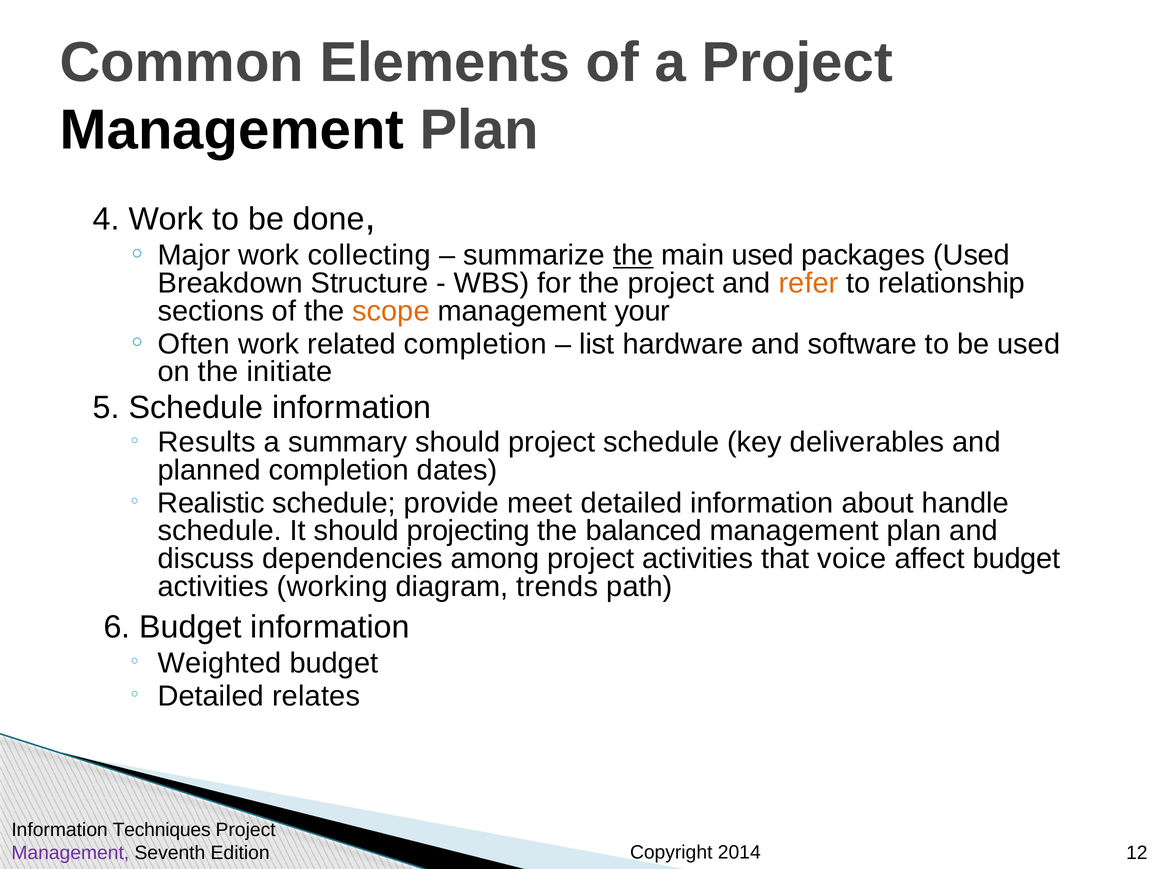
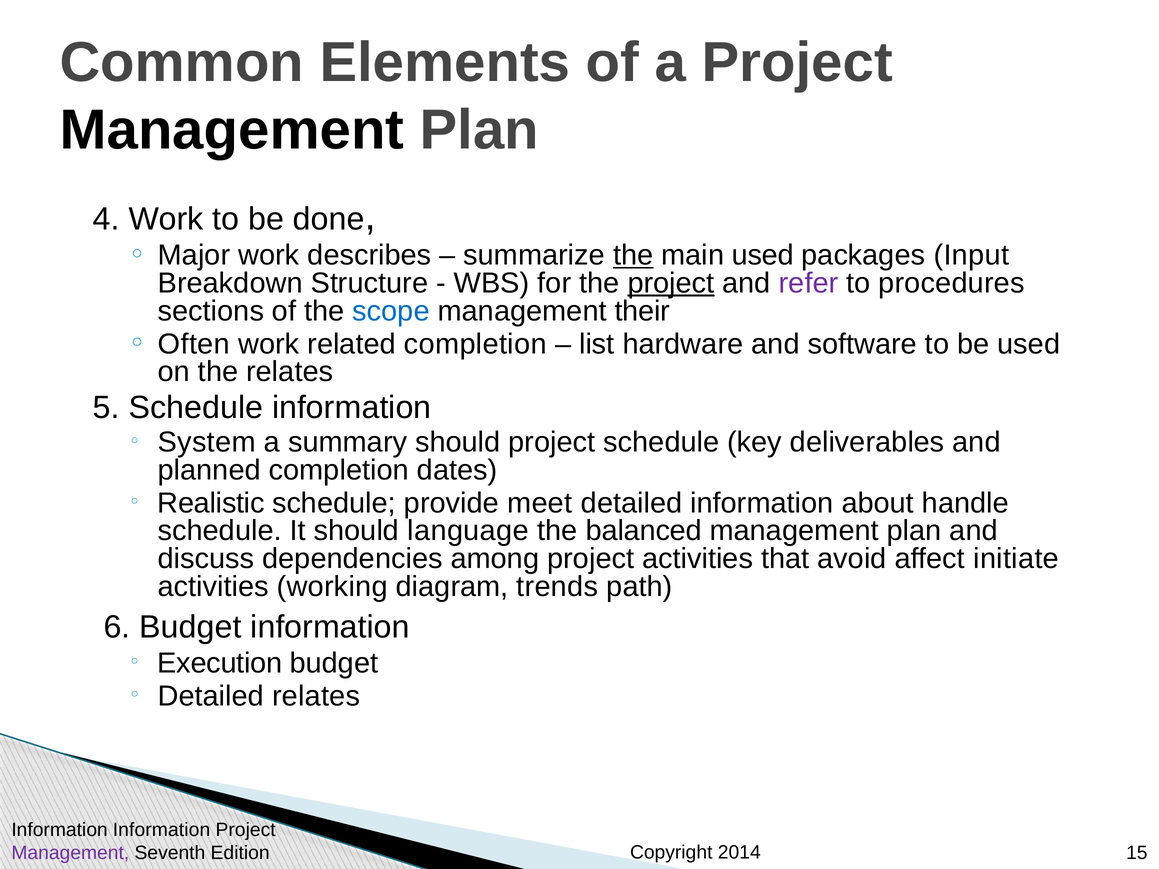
collecting: collecting -> describes (369, 255)
packages Used: Used -> Input (971, 255)
project underline: none -> present (671, 283)
refer colour: orange -> purple (809, 283)
relationship: relationship -> procedures (952, 283)
scope colour: orange -> blue (391, 311)
your: your -> their (642, 311)
the initiate: initiate -> relates (290, 372)
Results: Results -> System (207, 442)
projecting: projecting -> language (468, 531)
voice: voice -> avoid (852, 559)
affect budget: budget -> initiate (1016, 559)
Weighted: Weighted -> Execution (220, 663)
Information Techniques: Techniques -> Information (162, 830)
12: 12 -> 15 (1137, 853)
